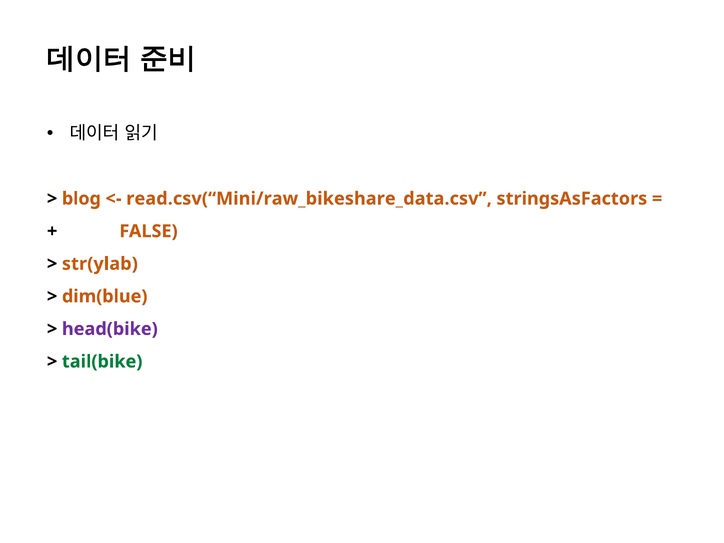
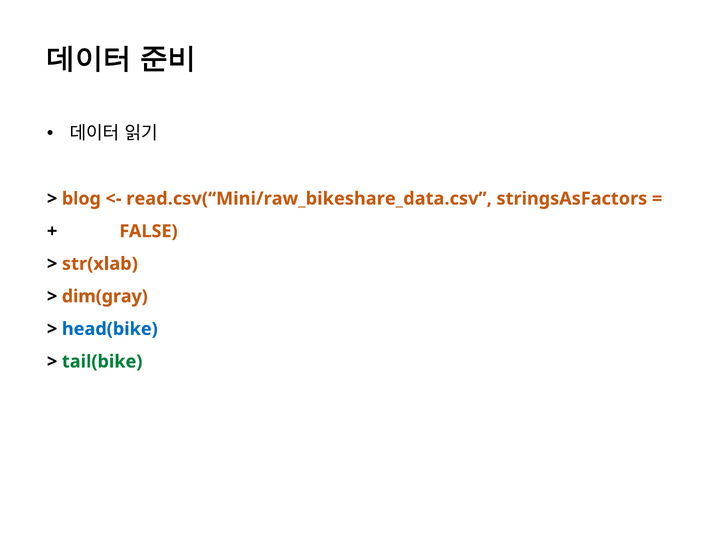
str(ylab: str(ylab -> str(xlab (100, 264)
dim(blue: dim(blue -> dim(gray (105, 296)
head(bike colour: purple -> blue (110, 329)
